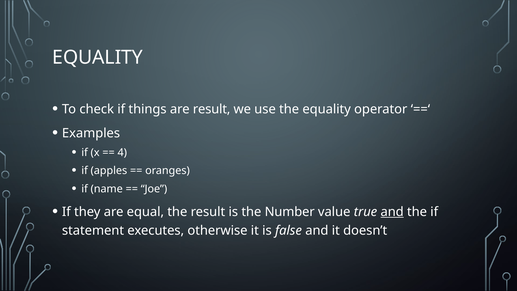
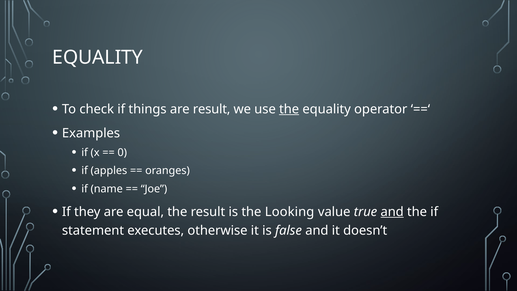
the underline: none -> present (289, 109)
4: 4 -> 0 (122, 152)
Number: Number -> Looking (290, 212)
